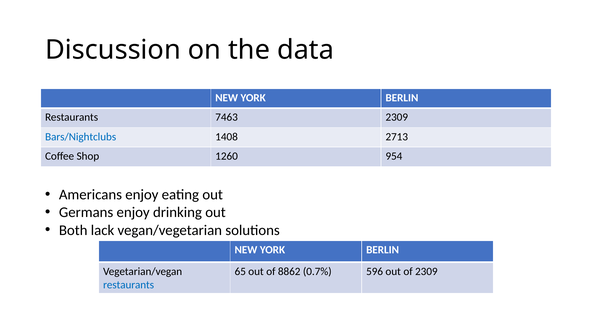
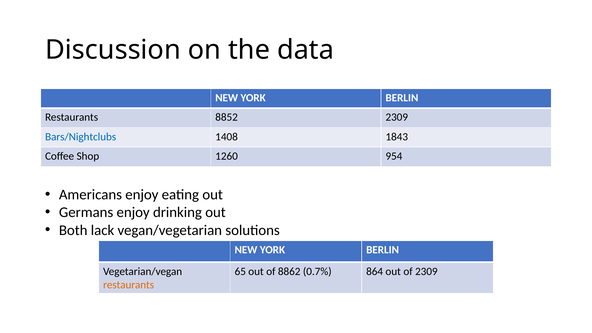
7463: 7463 -> 8852 (227, 117)
2713: 2713 -> 1843 (397, 137)
596: 596 -> 864 (375, 271)
restaurants colour: blue -> orange (129, 285)
